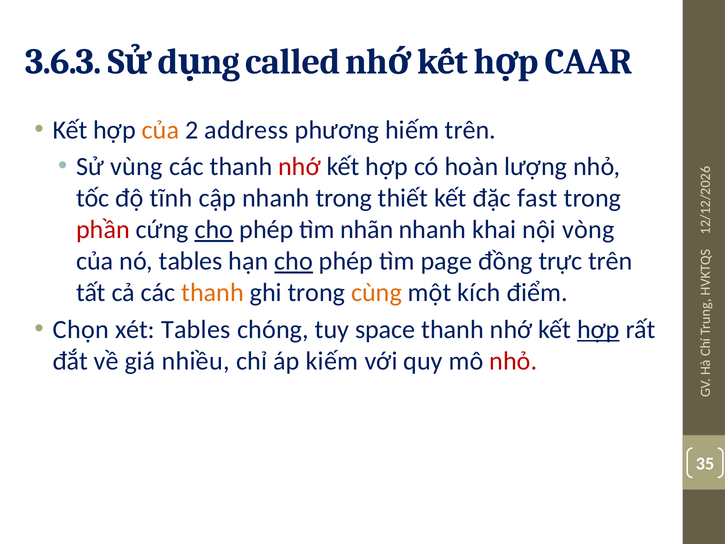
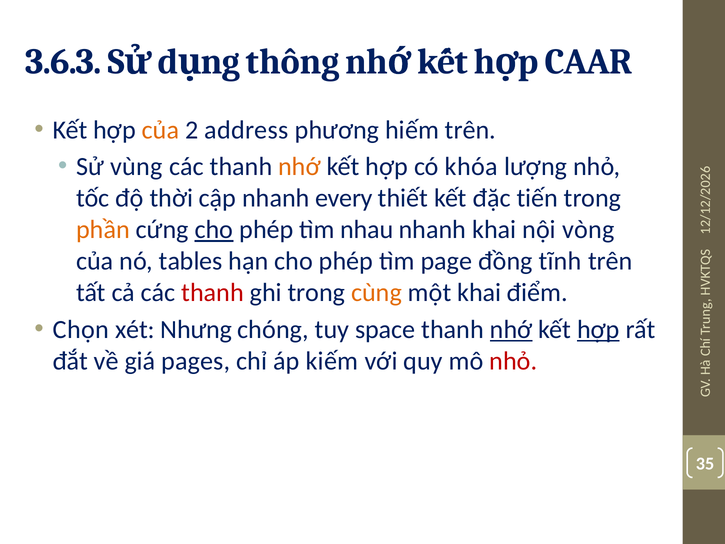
called: called -> thống (293, 62)
nhớ colour: red -> orange (300, 167)
hoàn: hoàn -> khóa (471, 167)
tĩnh: tĩnh -> thời (171, 198)
nhanh trong: trong -> every (344, 198)
fast: fast -> tiến (537, 198)
phần colour: red -> orange (103, 230)
nhãn: nhãn -> nhau (367, 230)
cho underline: present -> none (294, 261)
trực: trực -> tĩnh (560, 261)
thanh colour: orange -> red (213, 293)
một kích: kích -> khai (479, 293)
xét Tables: Tables -> Nhưng (196, 329)
nhớ underline: none -> present (511, 329)
nhiều: nhiều -> pages (196, 361)
